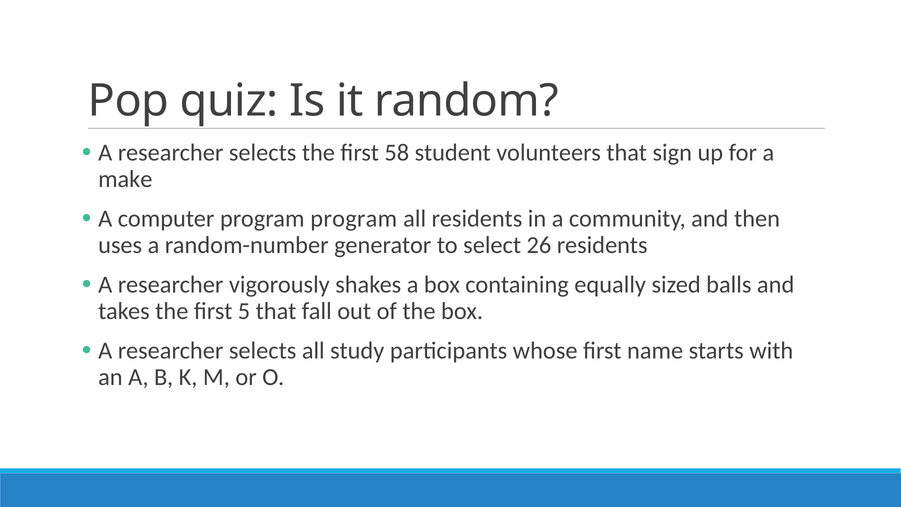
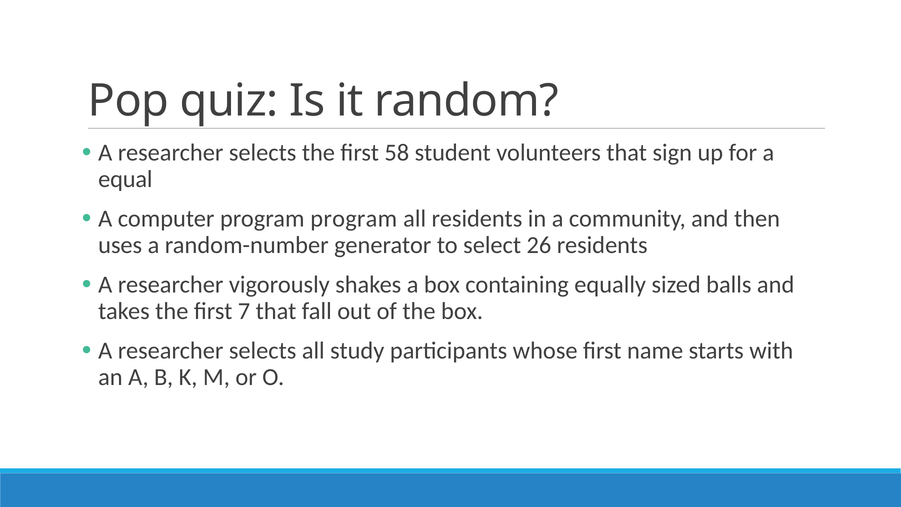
make: make -> equal (125, 179)
5: 5 -> 7 (244, 311)
